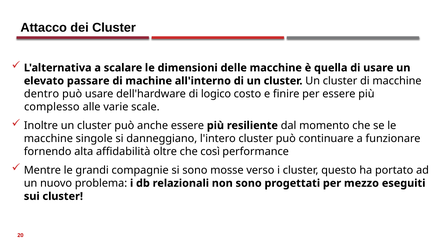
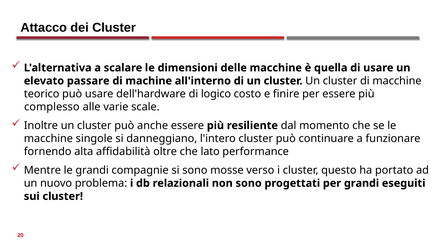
dentro: dentro -> teorico (42, 94)
così: così -> lato (210, 151)
per mezzo: mezzo -> grandi (362, 183)
